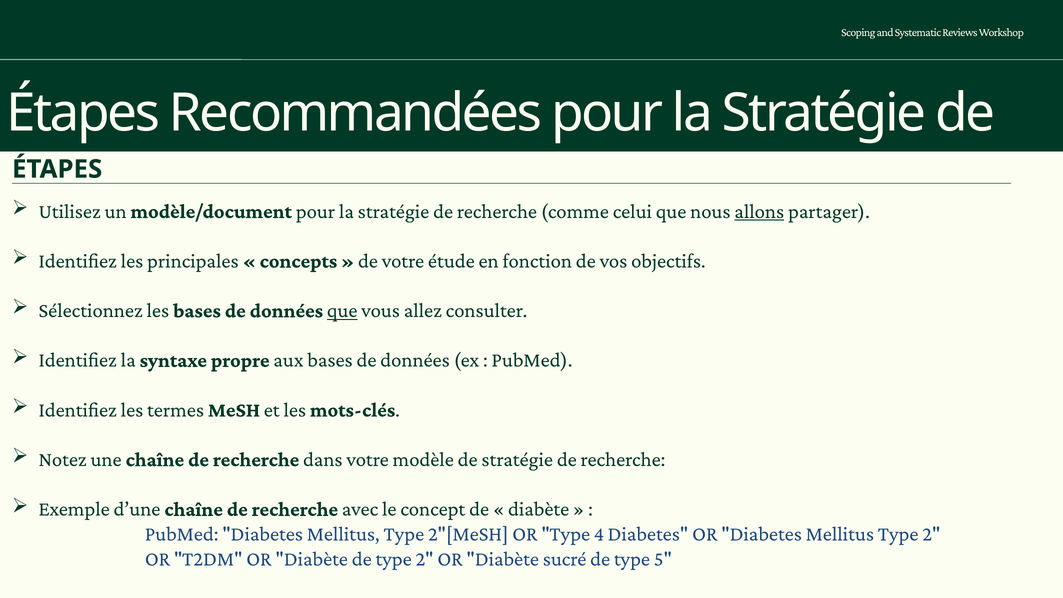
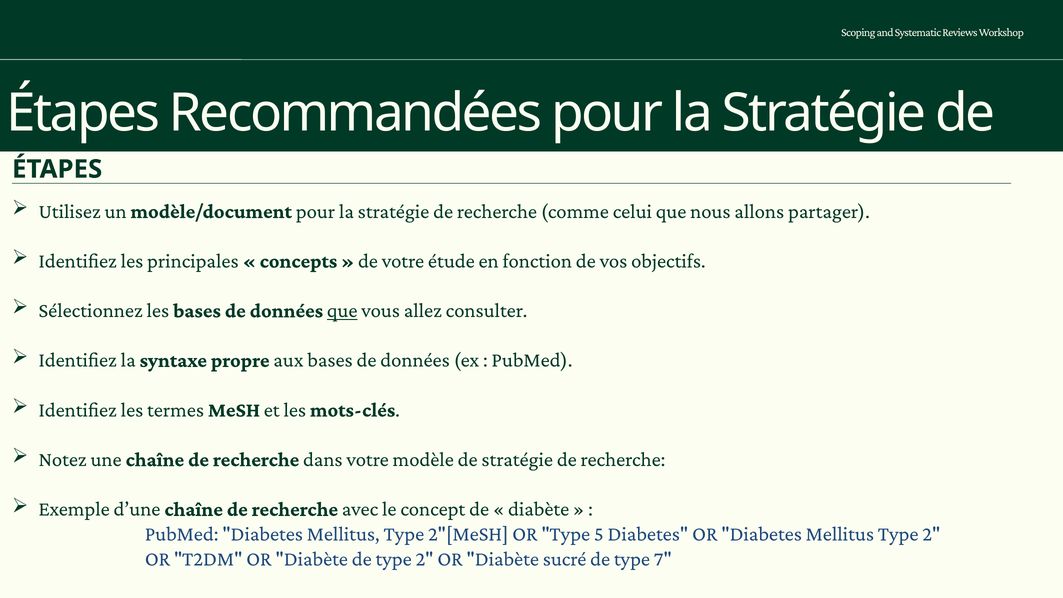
allons underline: present -> none (759, 211)
4: 4 -> 5 (599, 534)
5: 5 -> 7 (663, 559)
